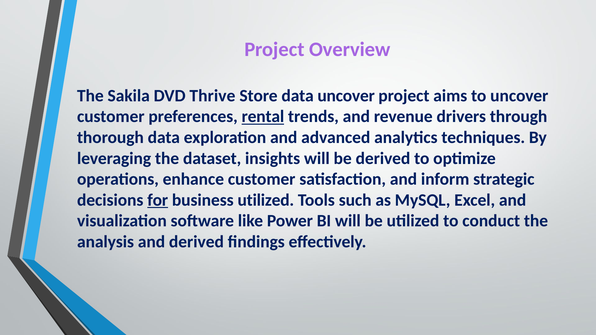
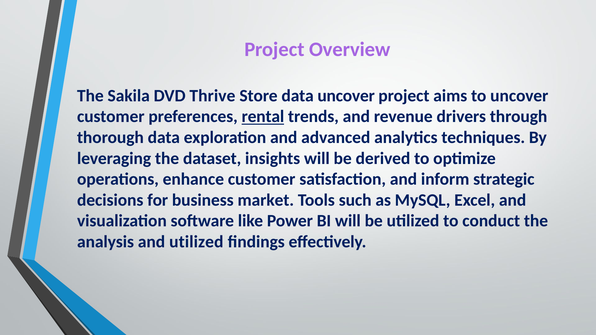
for underline: present -> none (158, 200)
business utilized: utilized -> market (266, 200)
and derived: derived -> utilized (196, 242)
